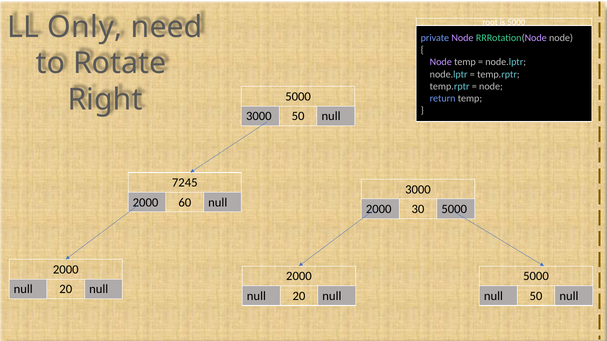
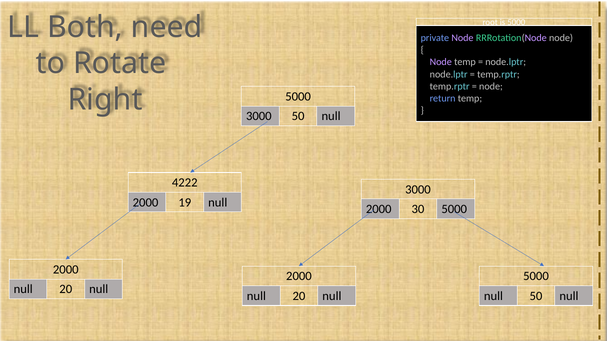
Only: Only -> Both (85, 27)
7245: 7245 -> 4222 (185, 183)
60: 60 -> 19 (185, 203)
